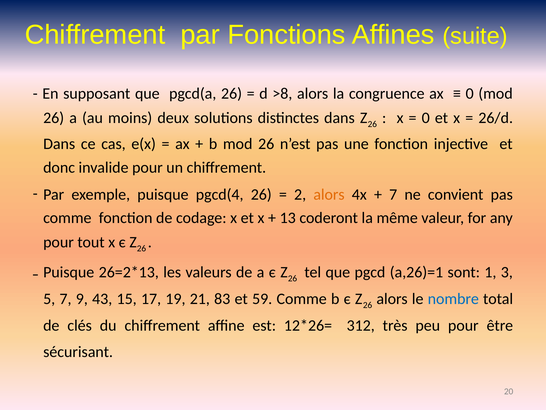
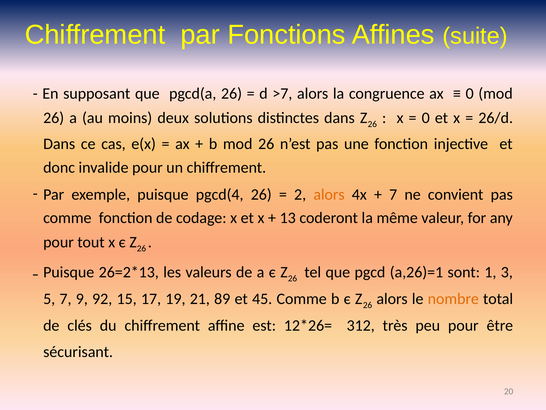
>8: >8 -> >7 (282, 94)
43: 43 -> 92 (102, 299)
83: 83 -> 89 (222, 299)
59: 59 -> 45 (262, 299)
nombre colour: blue -> orange (453, 299)
